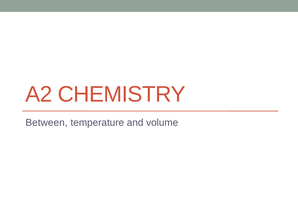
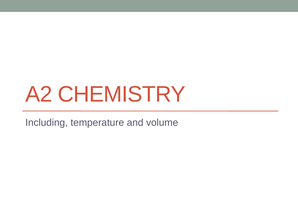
Between: Between -> Including (47, 122)
